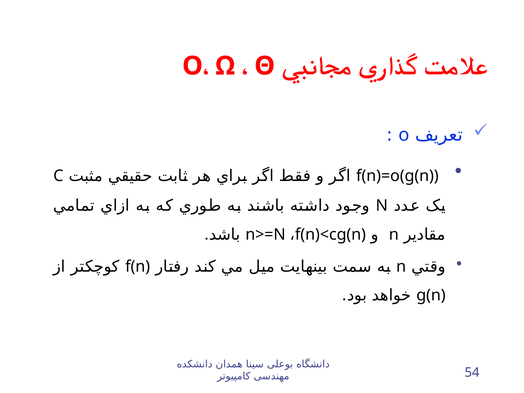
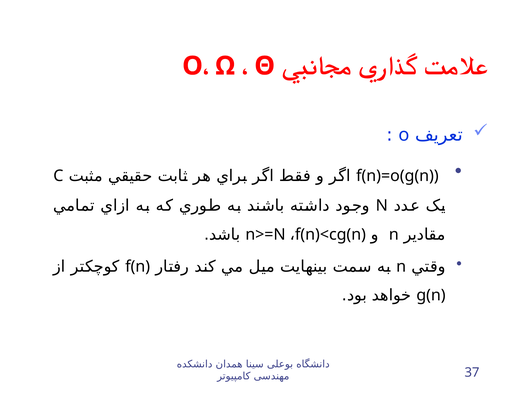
54: 54 -> 37 (472, 373)
